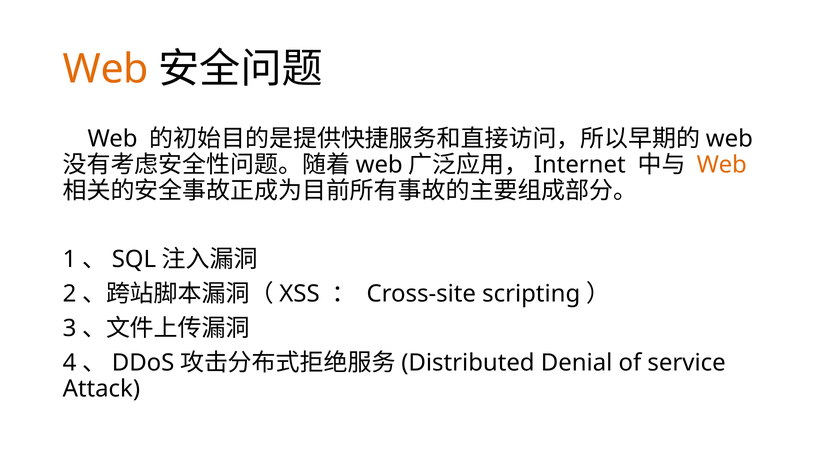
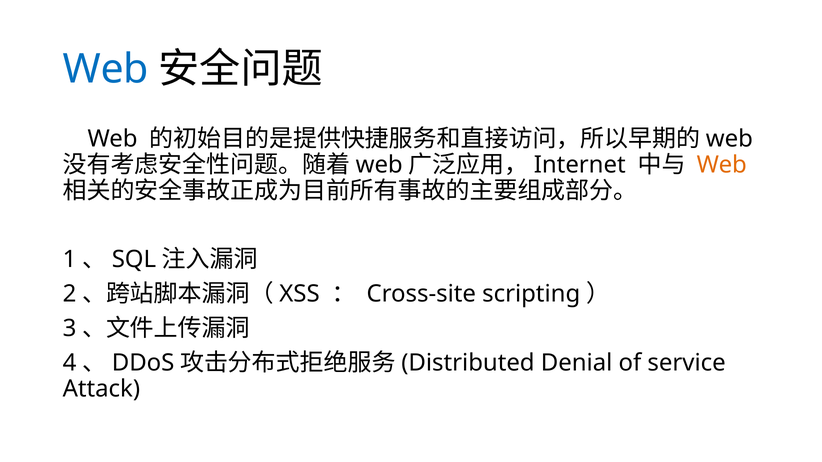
Web colour: orange -> blue (106, 69)
